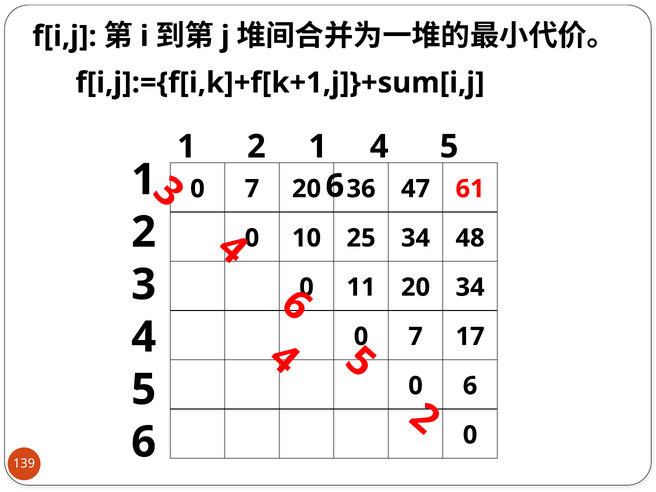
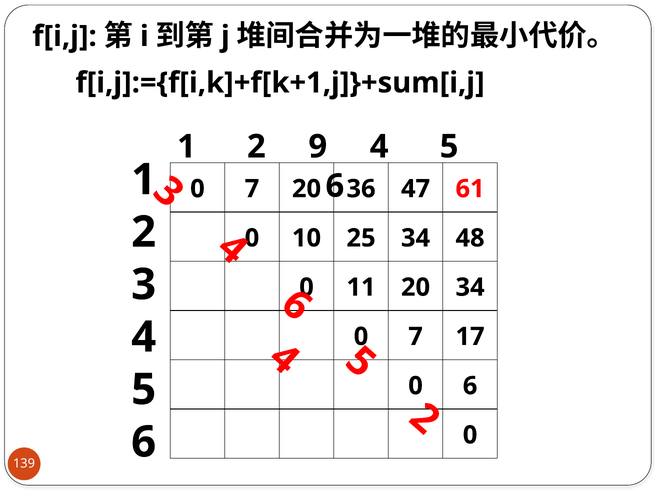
2 1: 1 -> 9 (318, 147)
